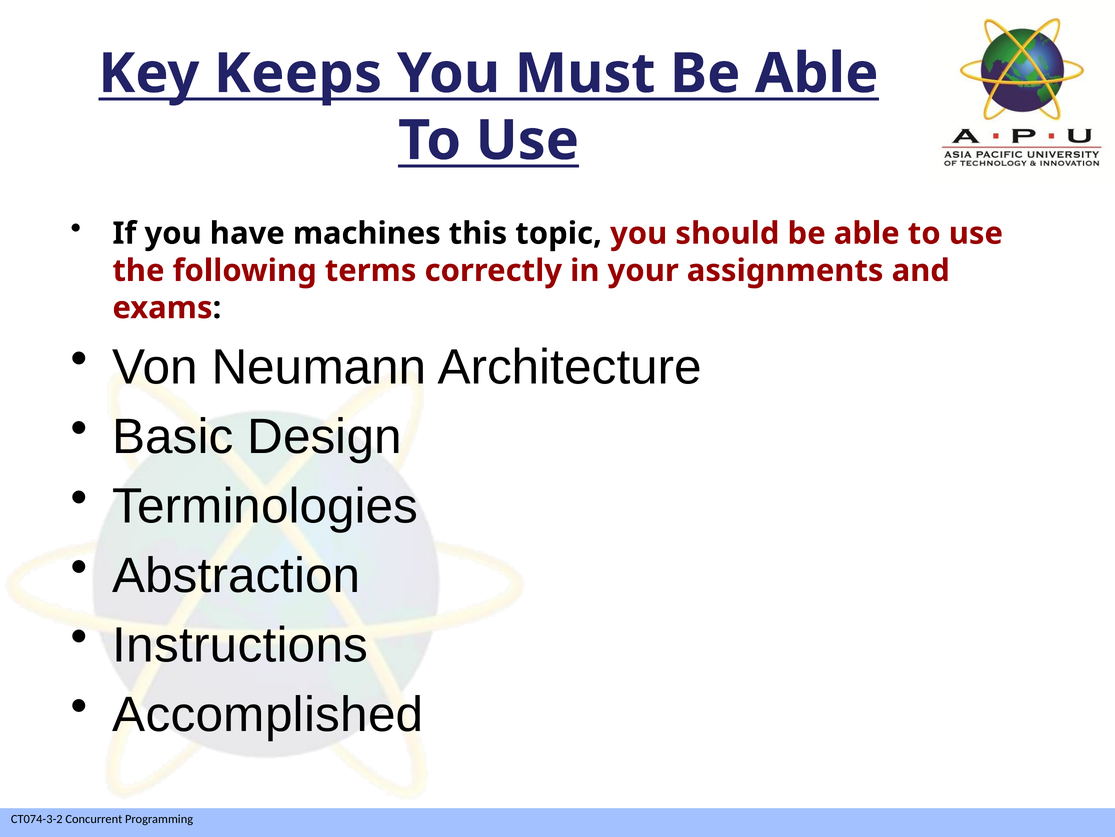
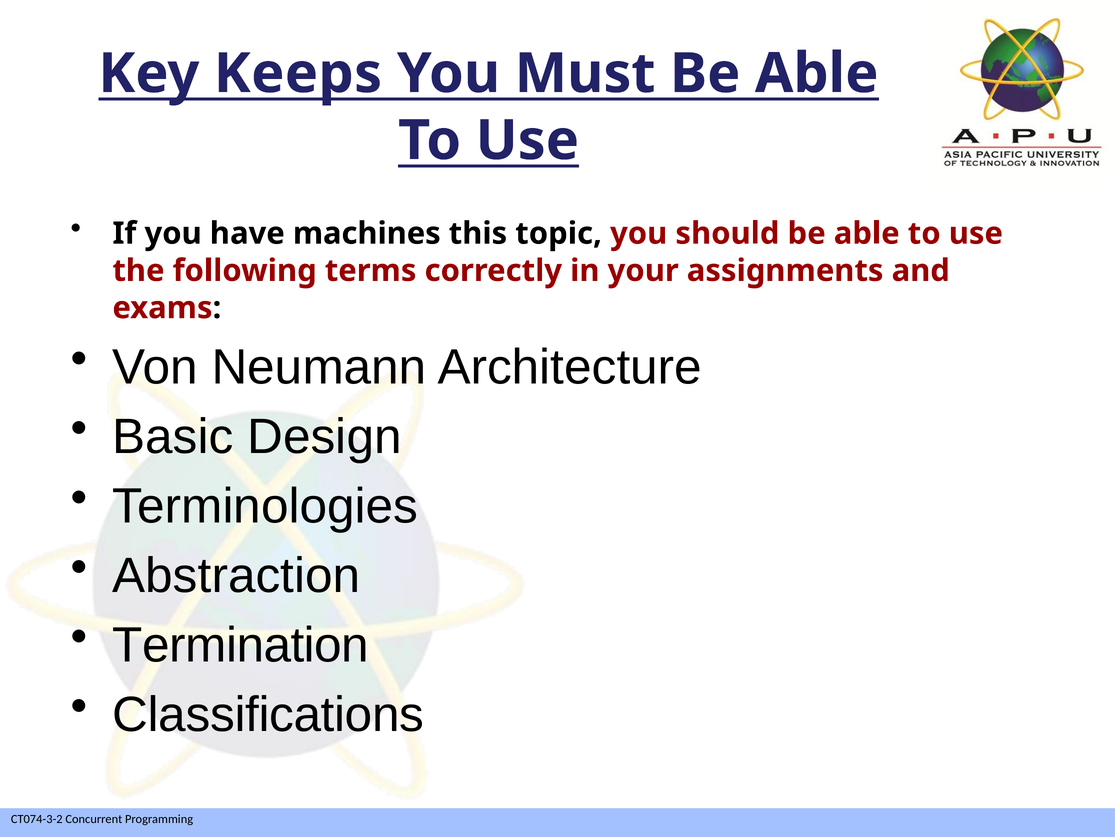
Instructions: Instructions -> Termination (241, 645)
Accomplished: Accomplished -> Classifications (268, 714)
